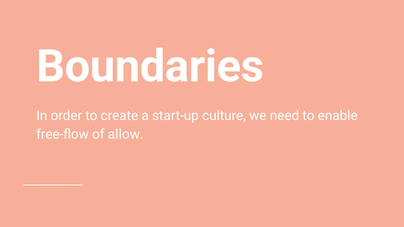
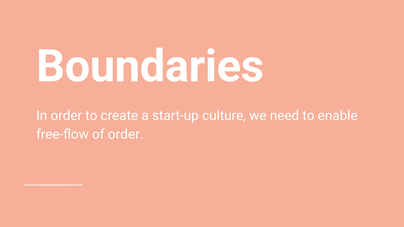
of allow: allow -> order (126, 134)
